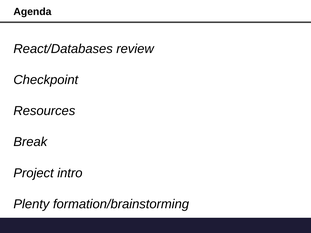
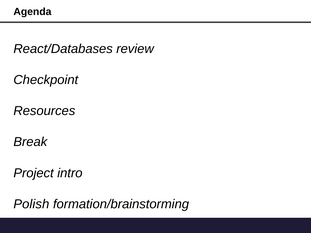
Plenty: Plenty -> Polish (31, 204)
